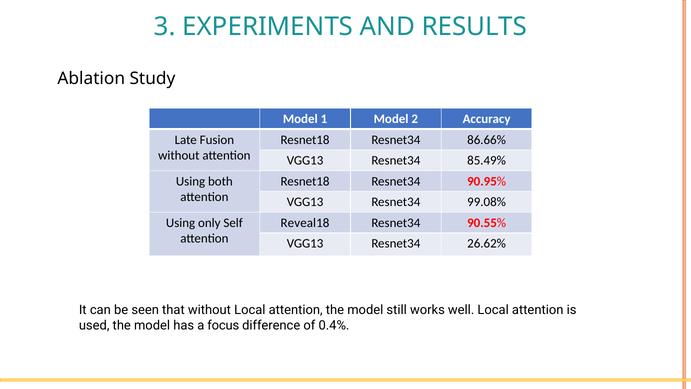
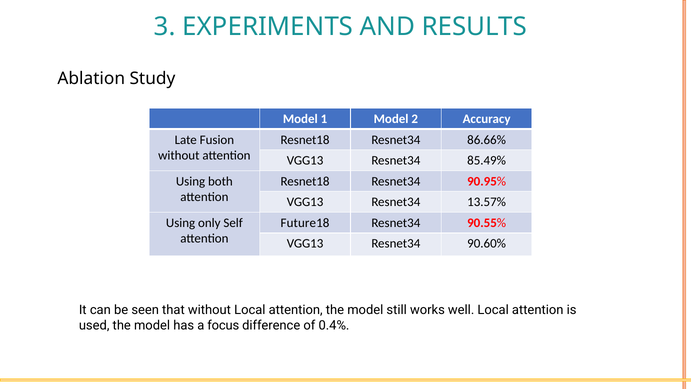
99.08%: 99.08% -> 13.57% (487, 202)
Reveal18: Reveal18 -> Future18 (305, 223)
26.62%: 26.62% -> 90.60% (487, 243)
